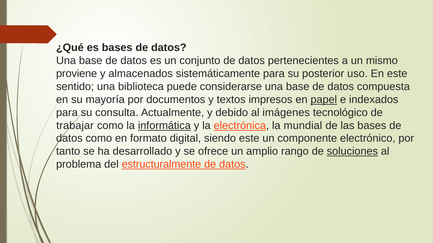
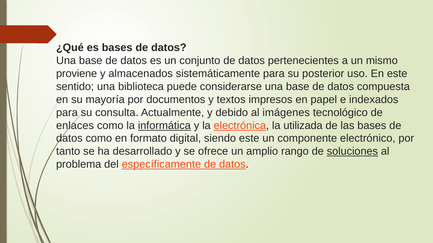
papel underline: present -> none (324, 100)
trabajar: trabajar -> enlaces (75, 126)
mundial: mundial -> utilizada (303, 126)
estructuralmente: estructuralmente -> específicamente (161, 165)
